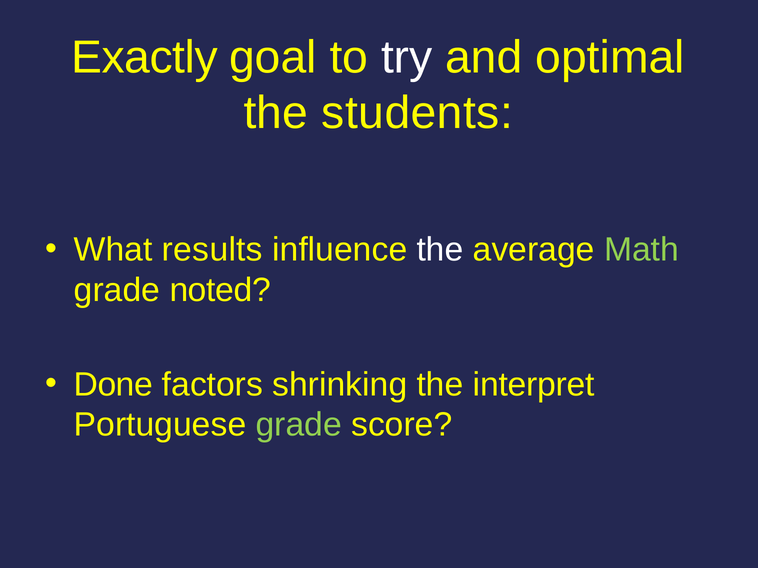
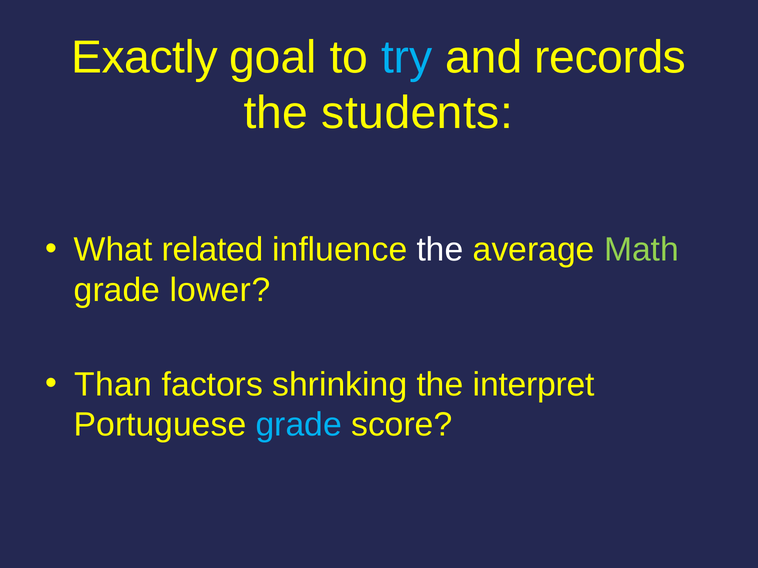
try colour: white -> light blue (407, 58)
optimal: optimal -> records (610, 58)
results: results -> related (213, 250)
noted: noted -> lower (220, 290)
Done: Done -> Than (113, 385)
grade colour: light green -> light blue (299, 425)
